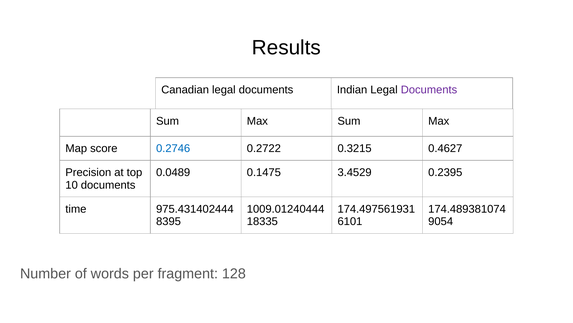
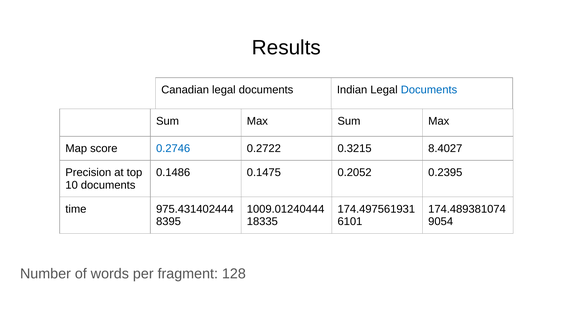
Documents colour: purple -> blue (429, 90)
0.4627: 0.4627 -> 8.4027 (445, 148)
0.0489: 0.0489 -> 0.1486 (173, 172)
3.4529: 3.4529 -> 0.2052 (355, 172)
